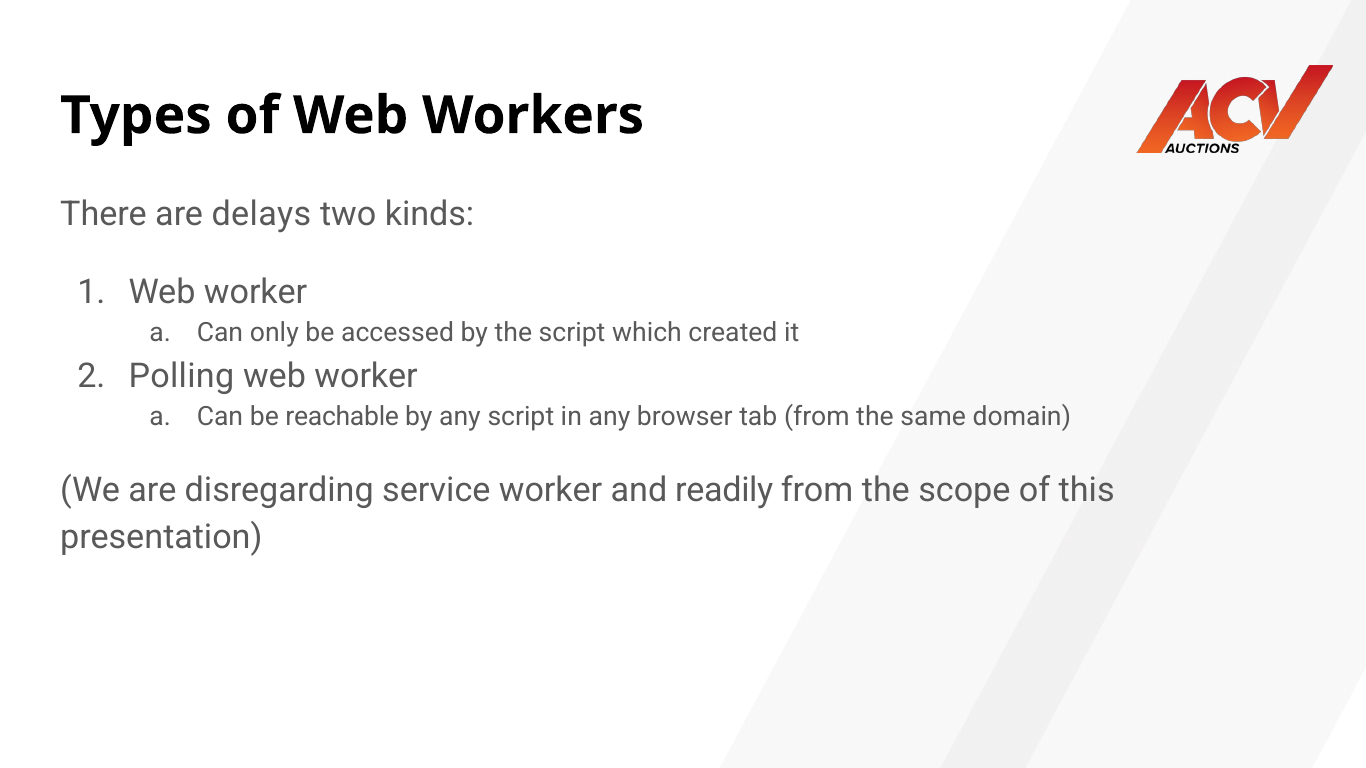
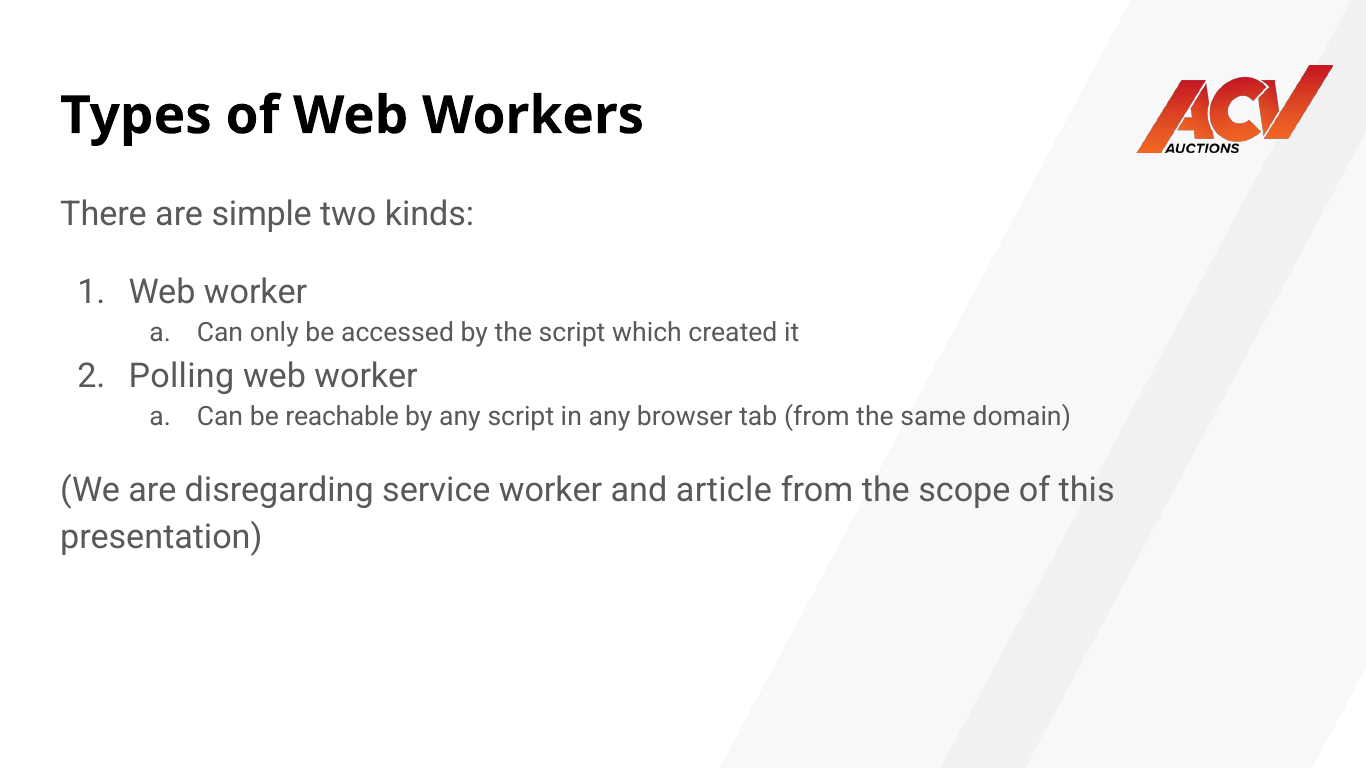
delays: delays -> simple (262, 215)
readily: readily -> article (724, 490)
